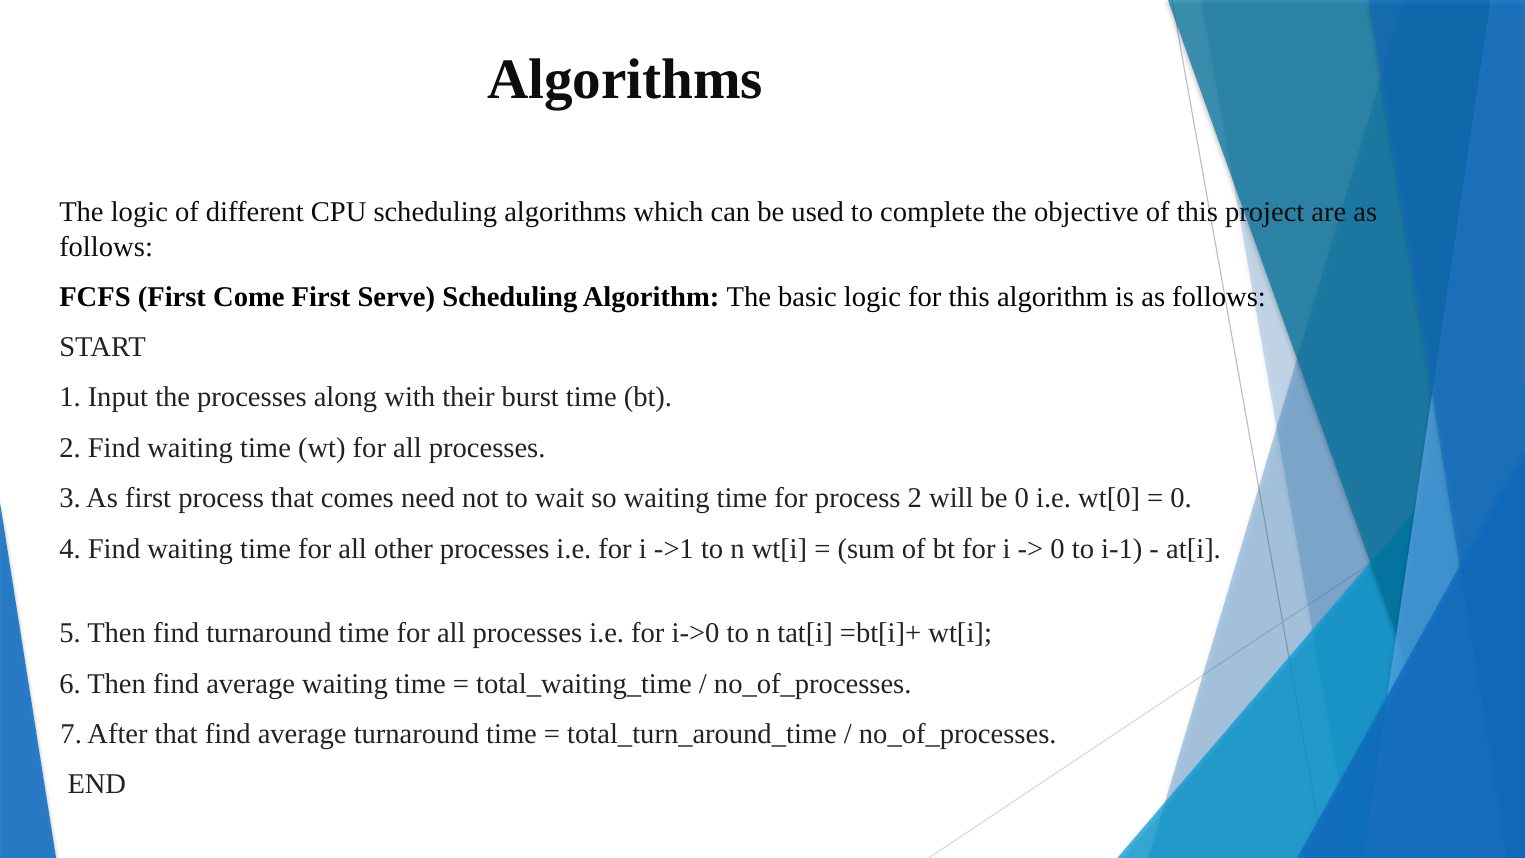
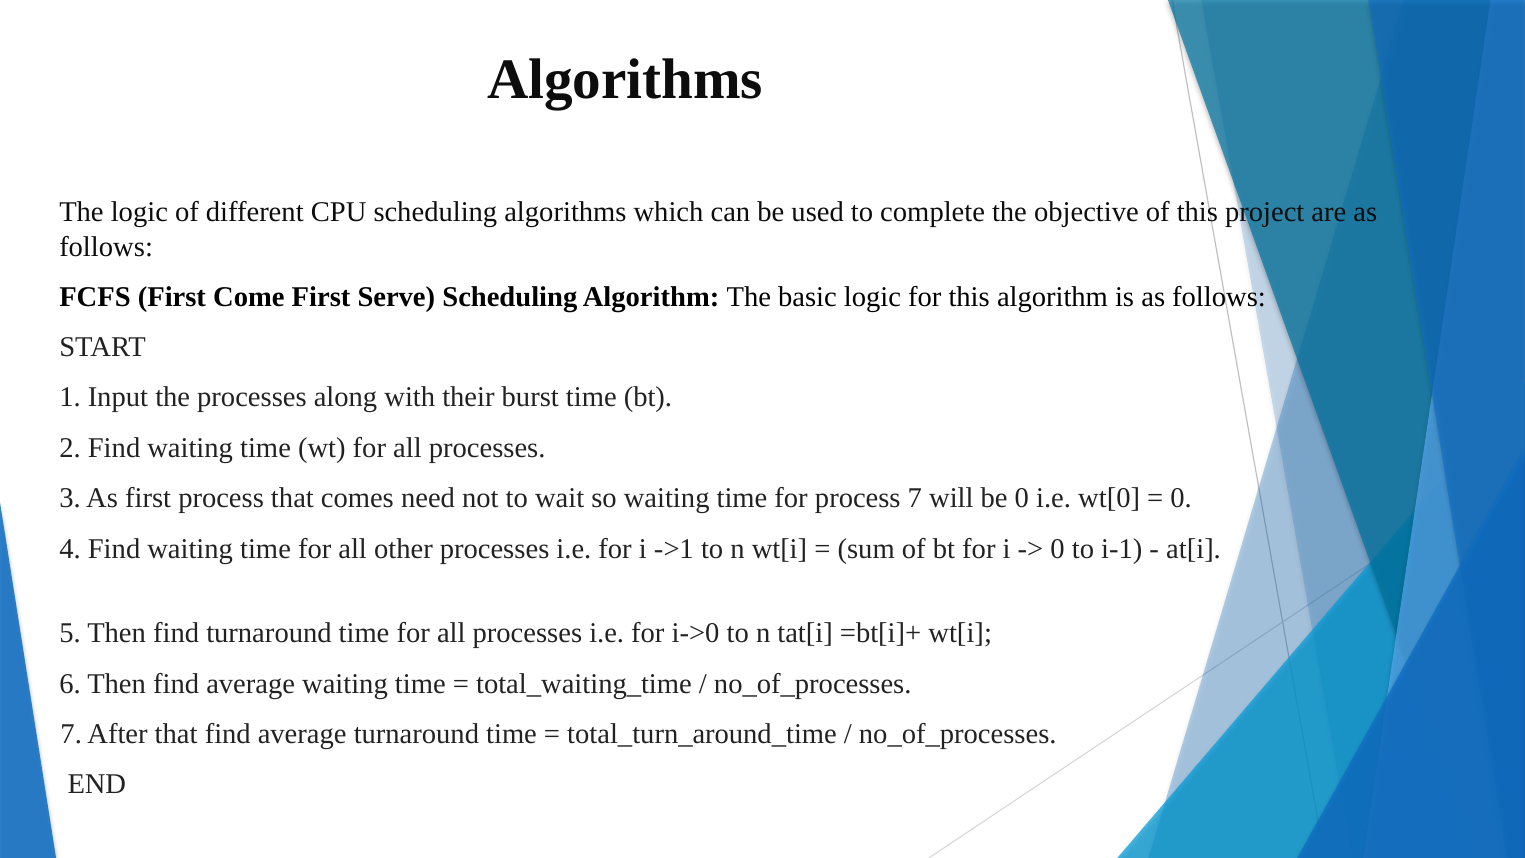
process 2: 2 -> 7 (915, 498)
